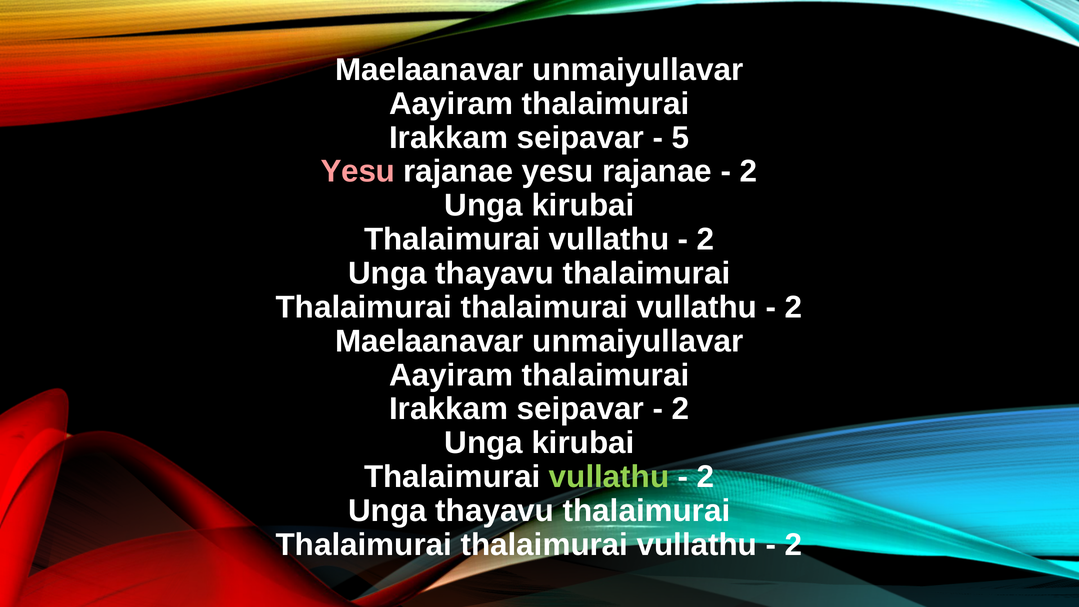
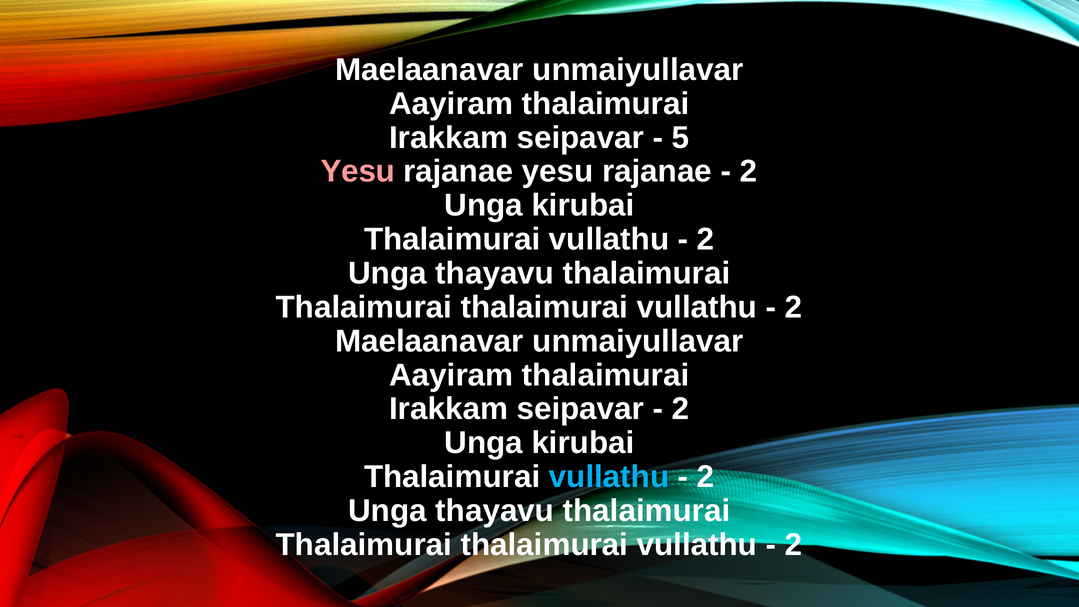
vullathu colour: light green -> light blue (609, 477)
